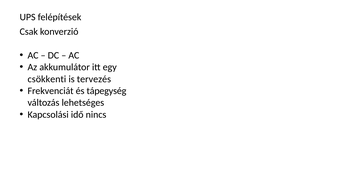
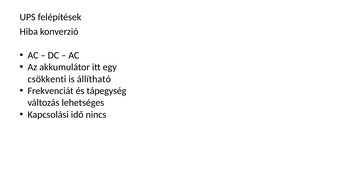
Csak: Csak -> Hiba (29, 32)
tervezés: tervezés -> állítható (94, 79)
